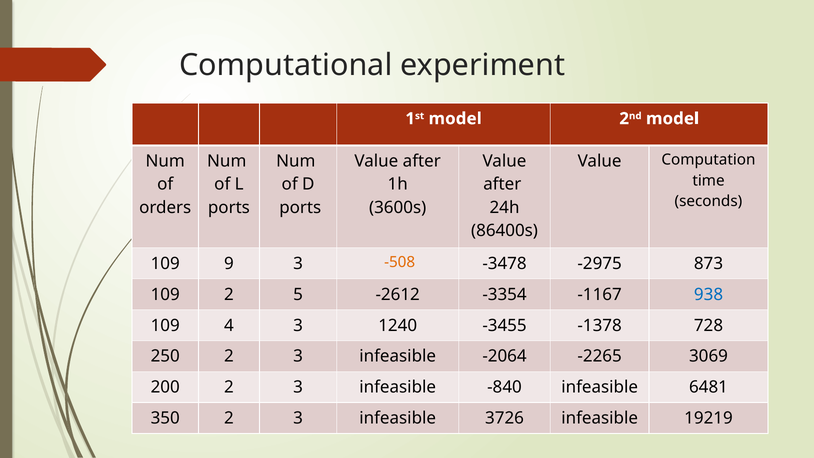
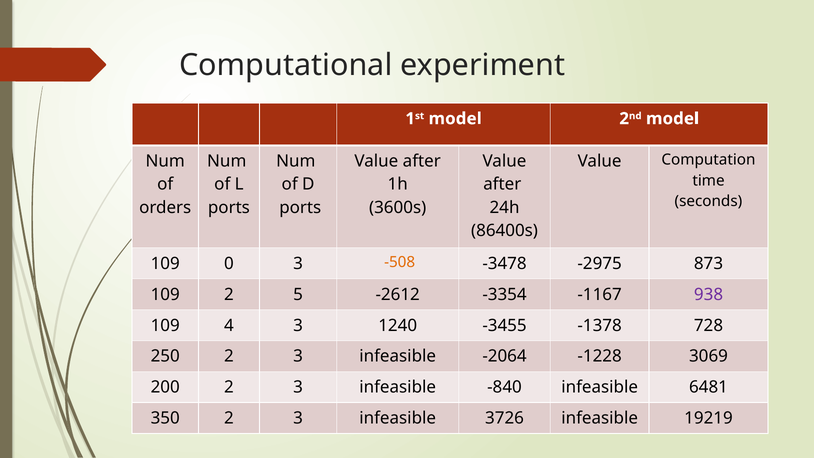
9: 9 -> 0 (229, 263)
938 colour: blue -> purple (709, 294)
-2265: -2265 -> -1228 (600, 356)
